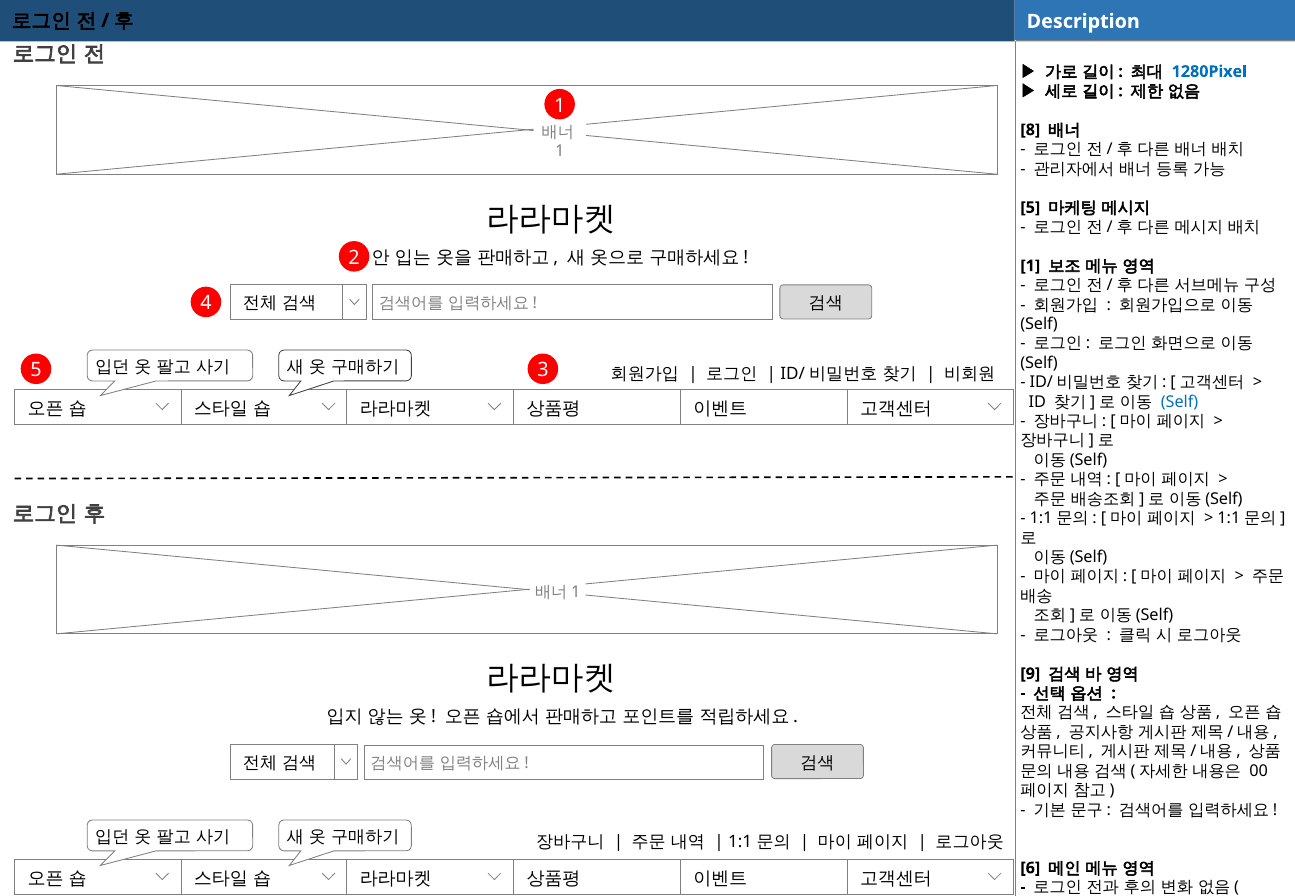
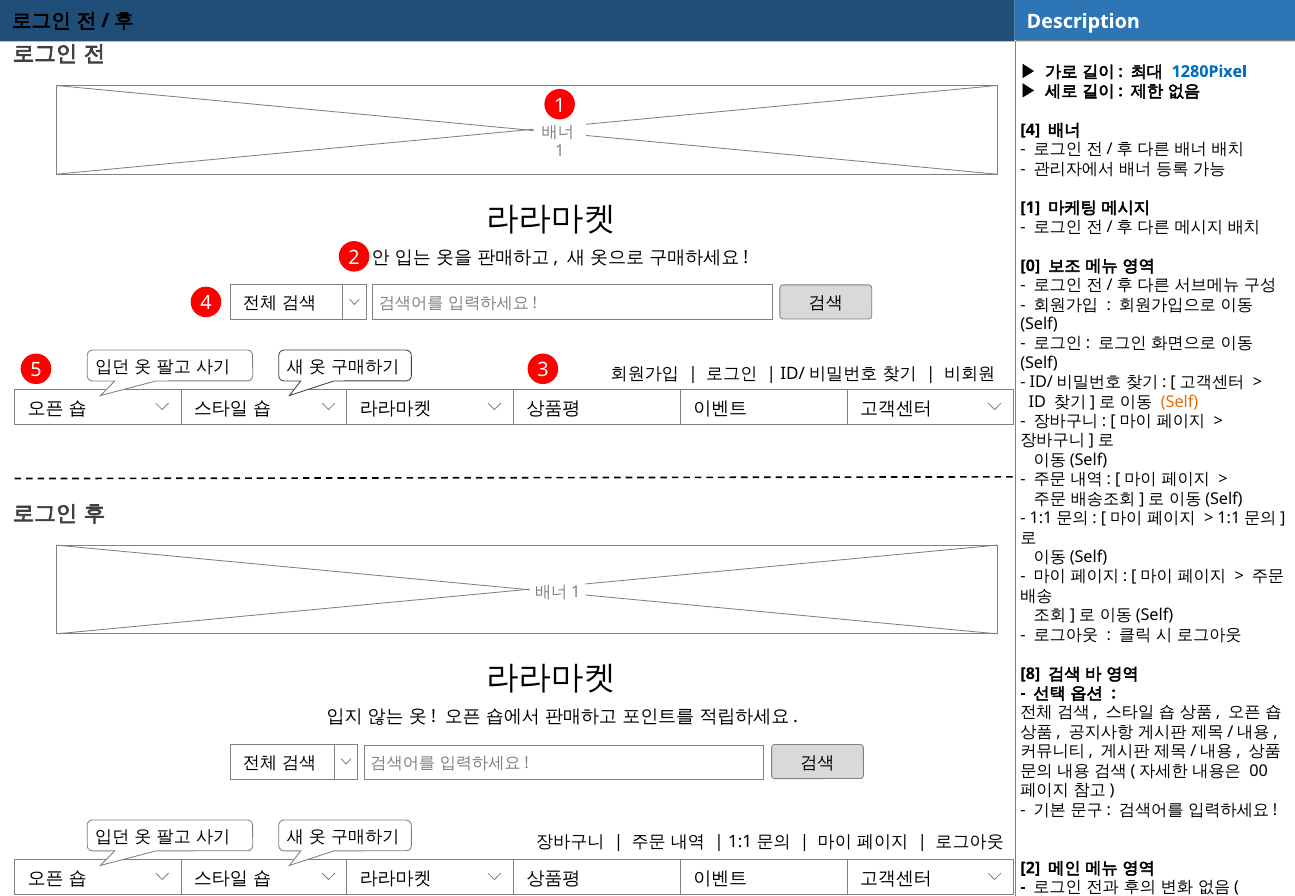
8: 8 -> 4 (1030, 130)
5: 5 -> 1 (1030, 208)
1: 1 -> 0 (1030, 266)
Self colour: blue -> orange (1180, 402)
9: 9 -> 8 (1030, 674)
6: 6 -> 2 (1030, 868)
